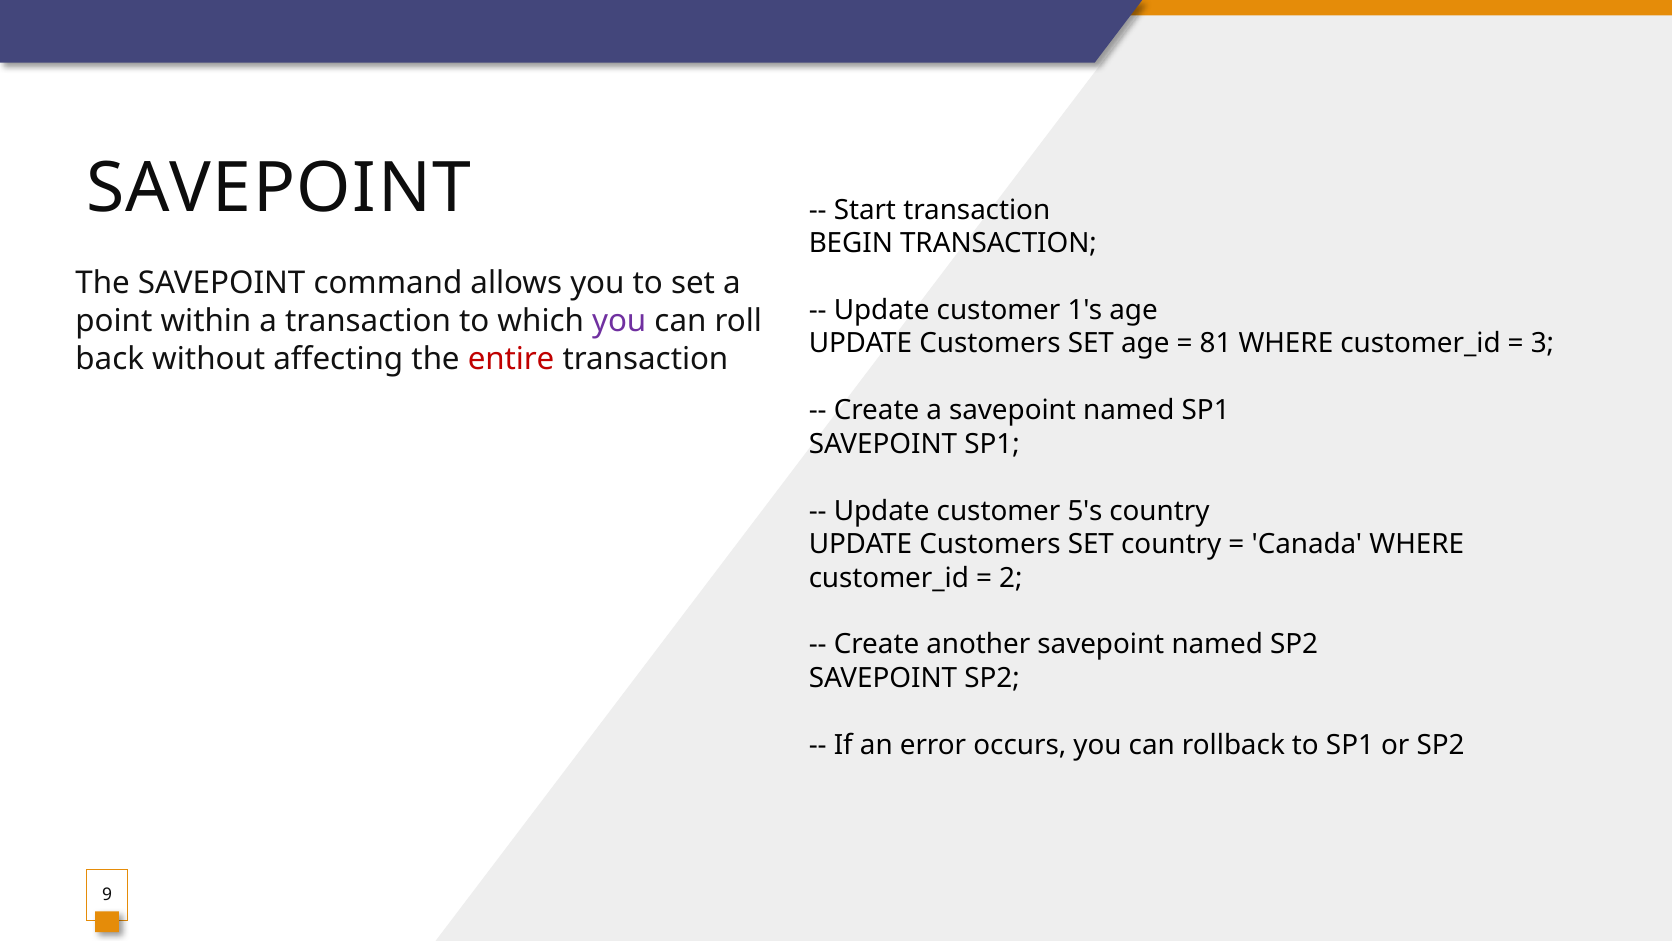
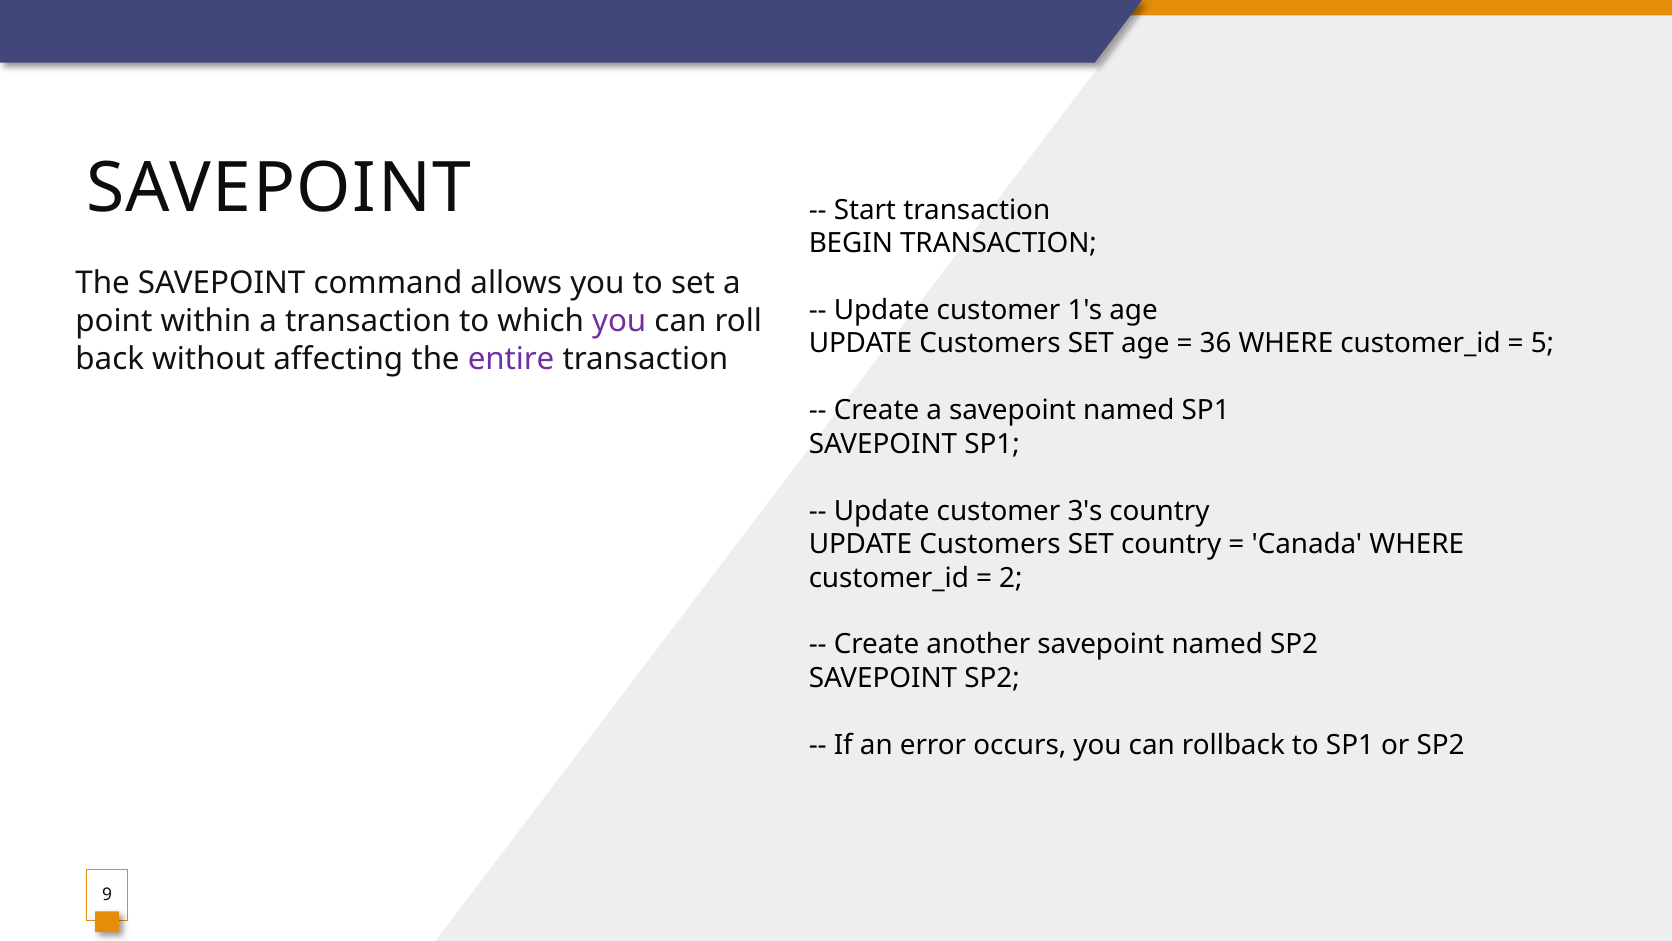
81: 81 -> 36 (1216, 344)
3: 3 -> 5 (1543, 344)
entire colour: red -> purple (511, 359)
5's: 5's -> 3's (1085, 511)
